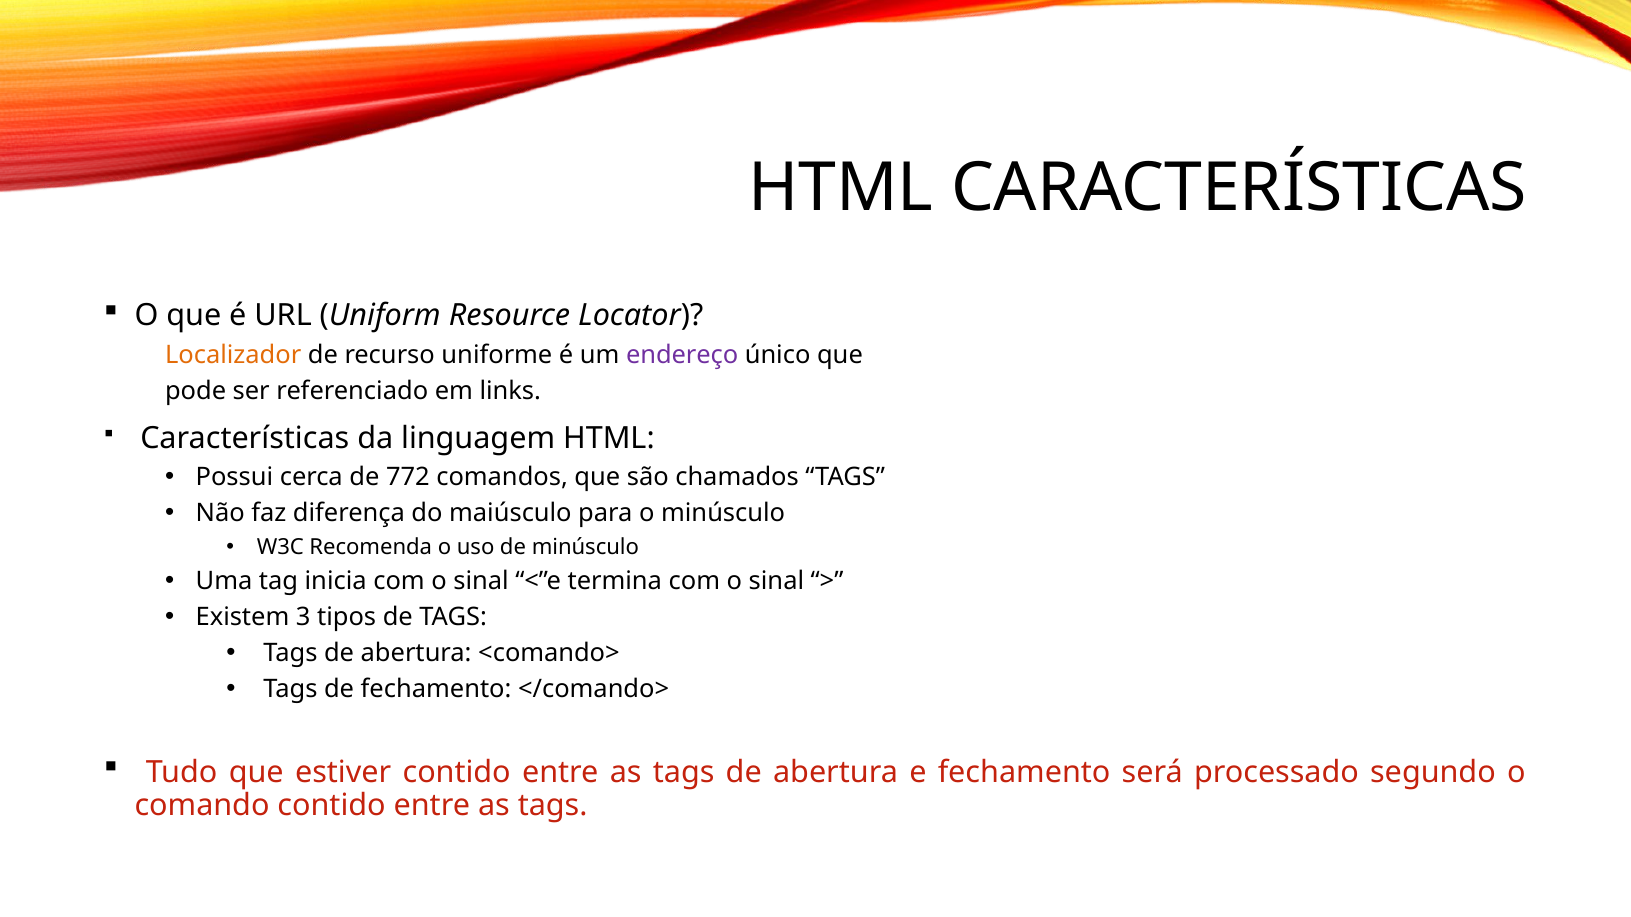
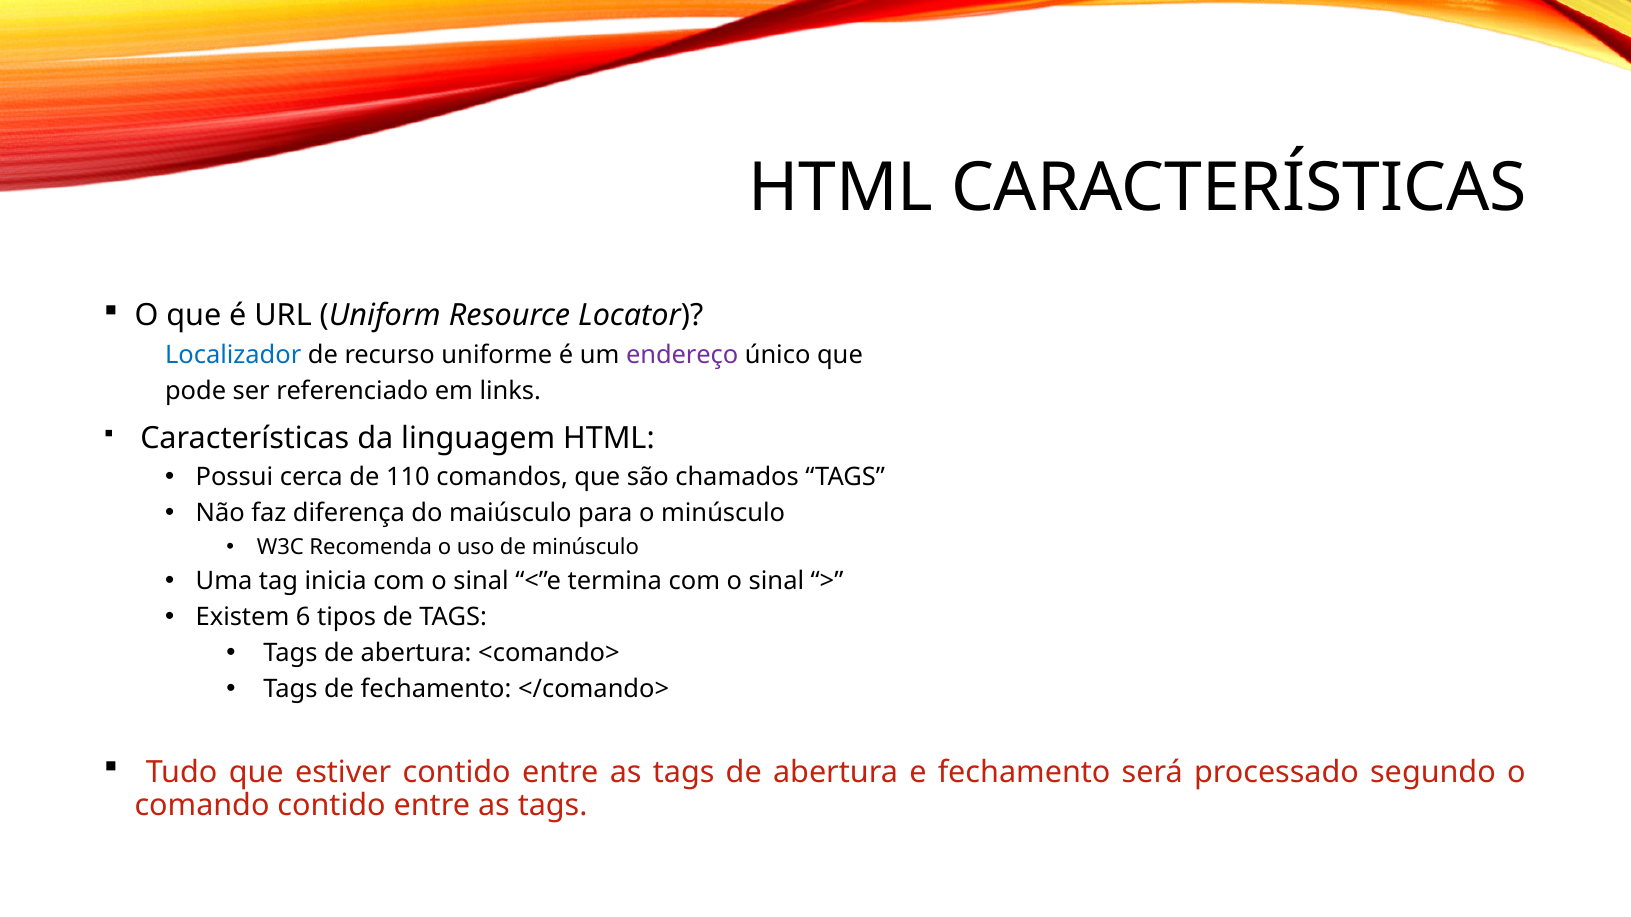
Localizador colour: orange -> blue (233, 355)
772: 772 -> 110 (408, 477)
3: 3 -> 6 (303, 617)
